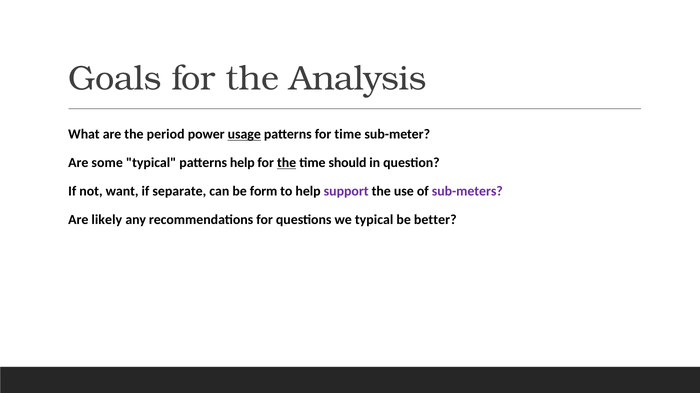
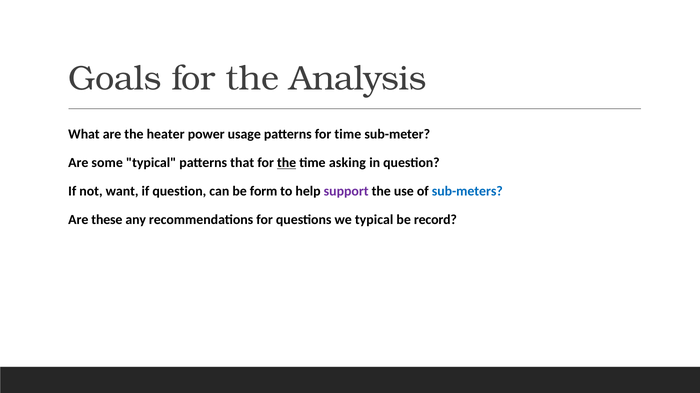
period: period -> heater (166, 135)
usage underline: present -> none (244, 135)
patterns help: help -> that (242, 163)
should: should -> asking (347, 163)
if separate: separate -> question (179, 192)
sub-meters colour: purple -> blue (467, 192)
likely: likely -> these (107, 220)
better: better -> record (435, 220)
